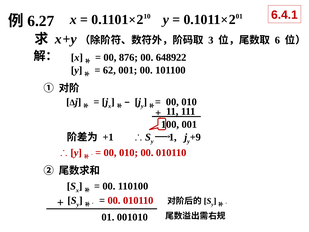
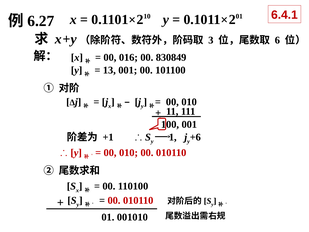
876: 876 -> 016 (128, 57)
648922: 648922 -> 830849 (171, 57)
62: 62 -> 13 (109, 70)
+9: +9 -> +6 (195, 137)
